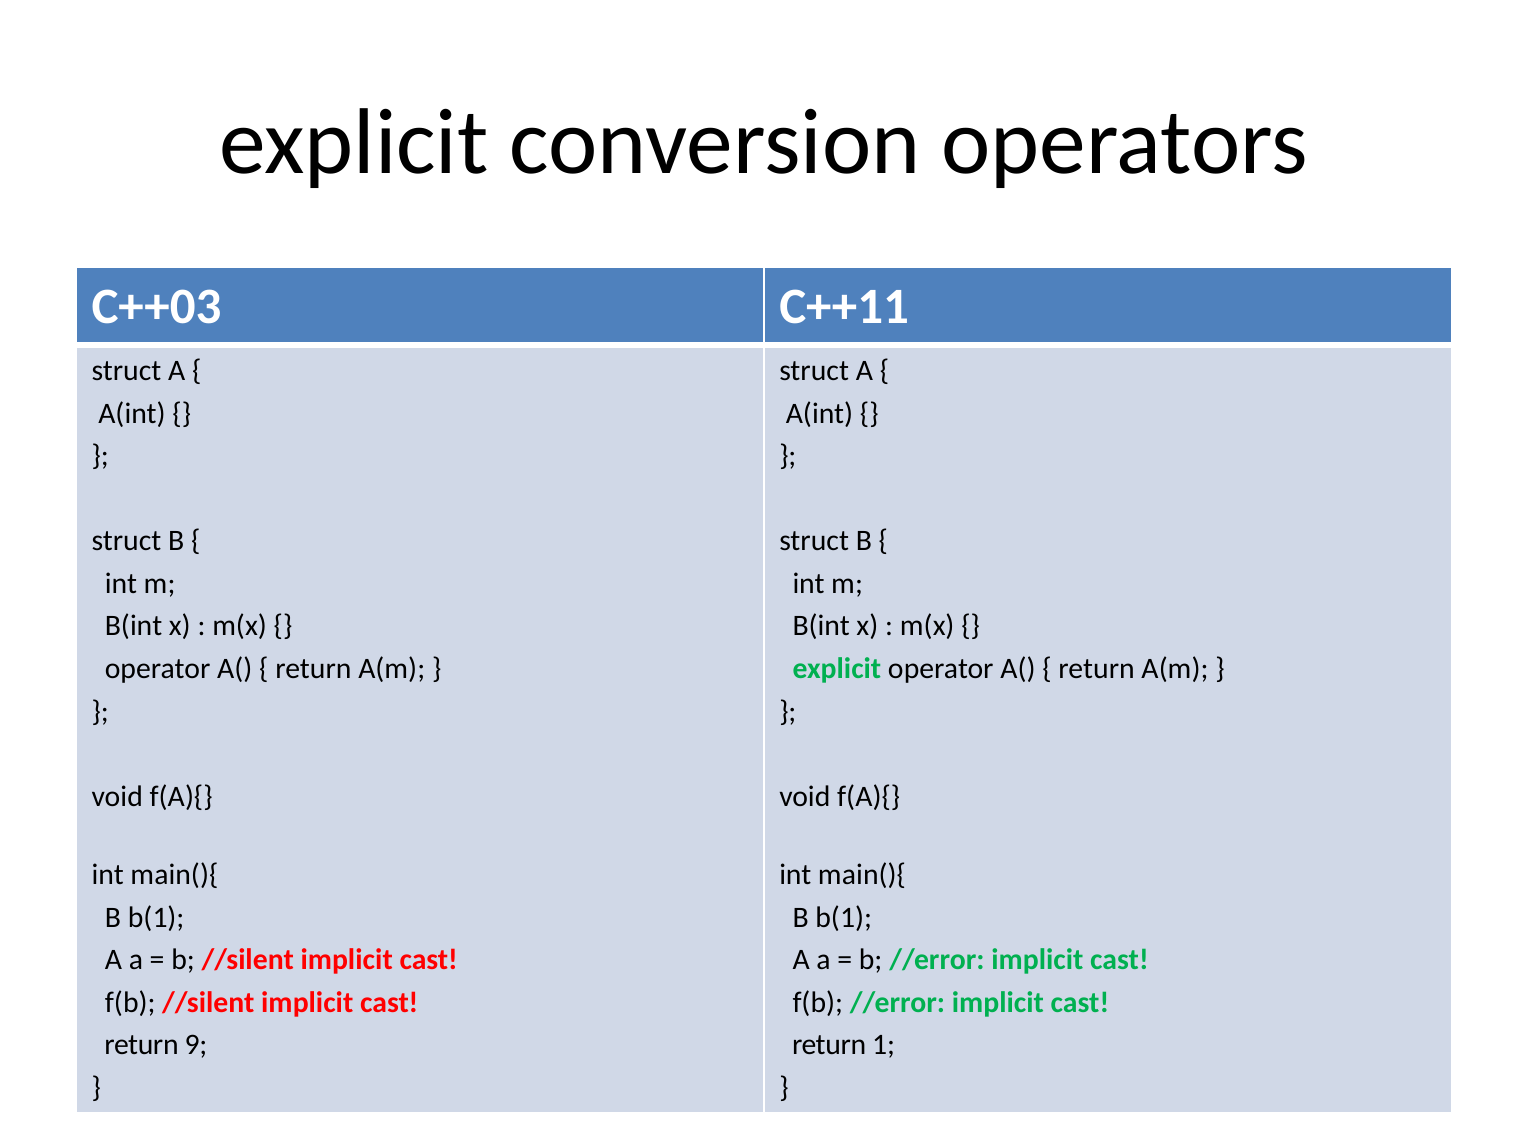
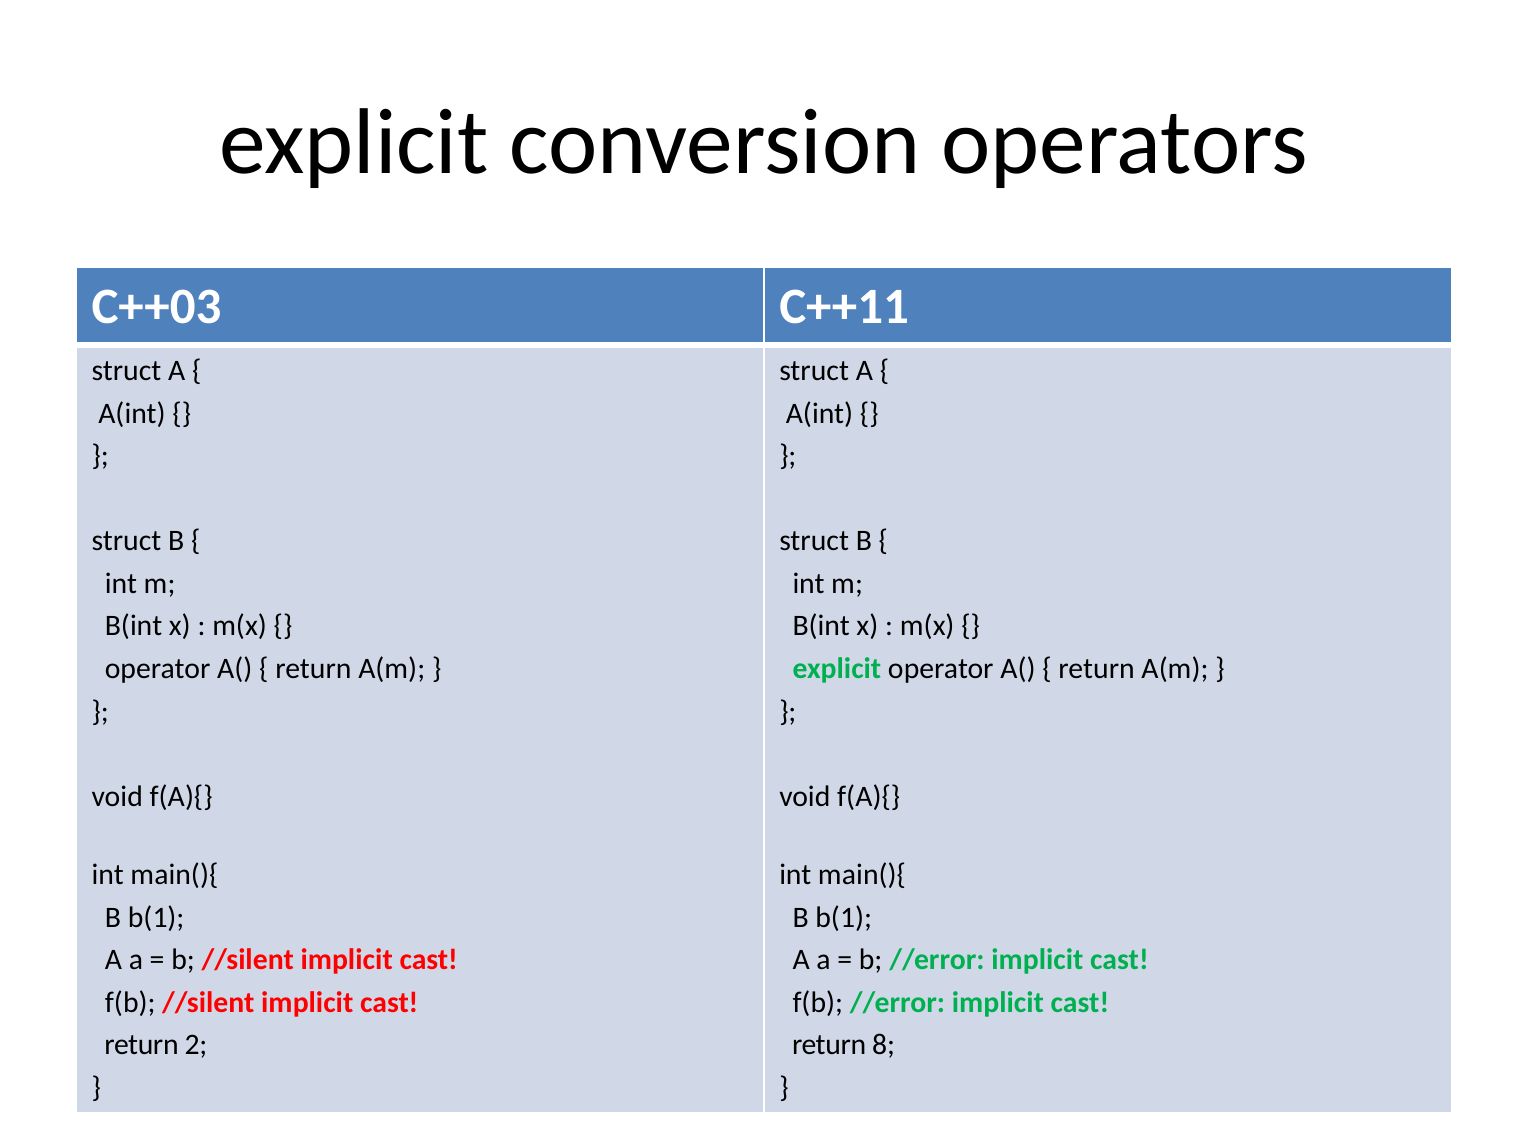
9: 9 -> 2 (196, 1045)
1: 1 -> 8 (884, 1045)
